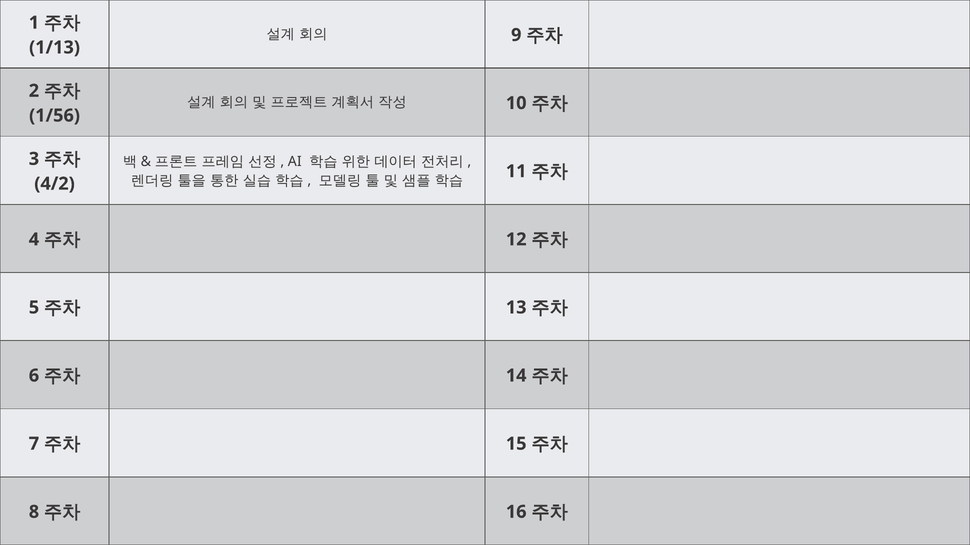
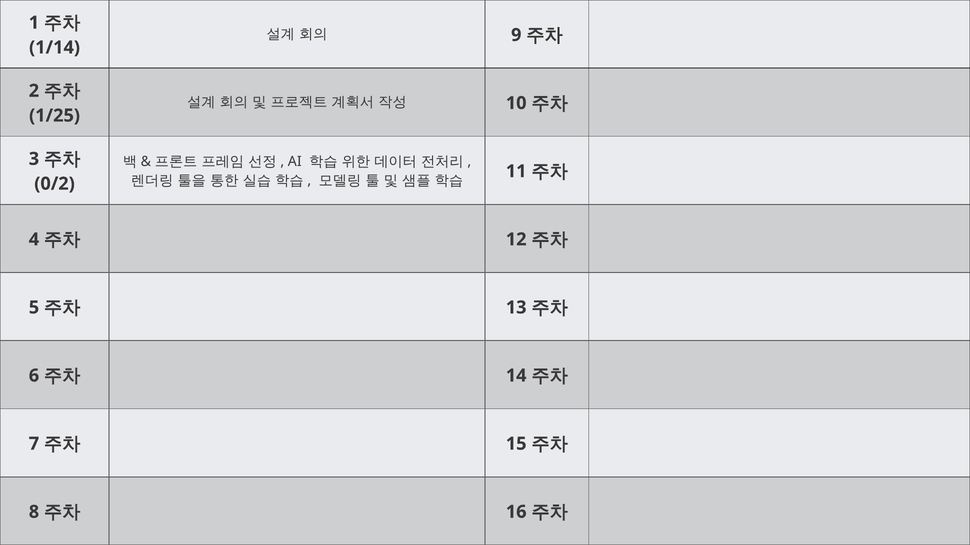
1/13: 1/13 -> 1/14 (55, 48)
1/56: 1/56 -> 1/25 (55, 116)
4/2: 4/2 -> 0/2 (55, 184)
